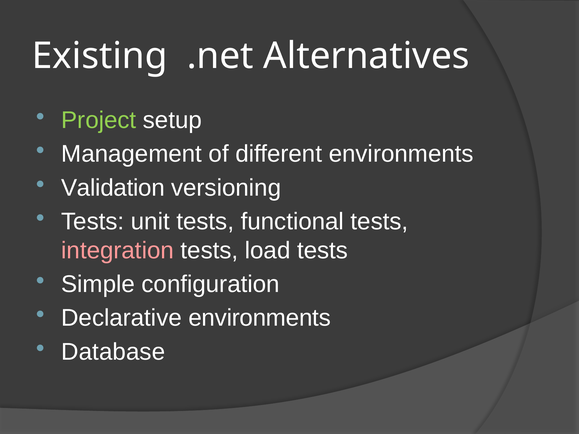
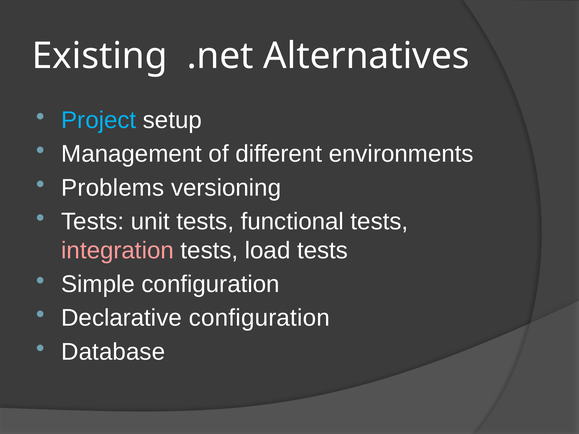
Project colour: light green -> light blue (99, 120)
Validation: Validation -> Problems (113, 188)
Declarative environments: environments -> configuration (259, 318)
